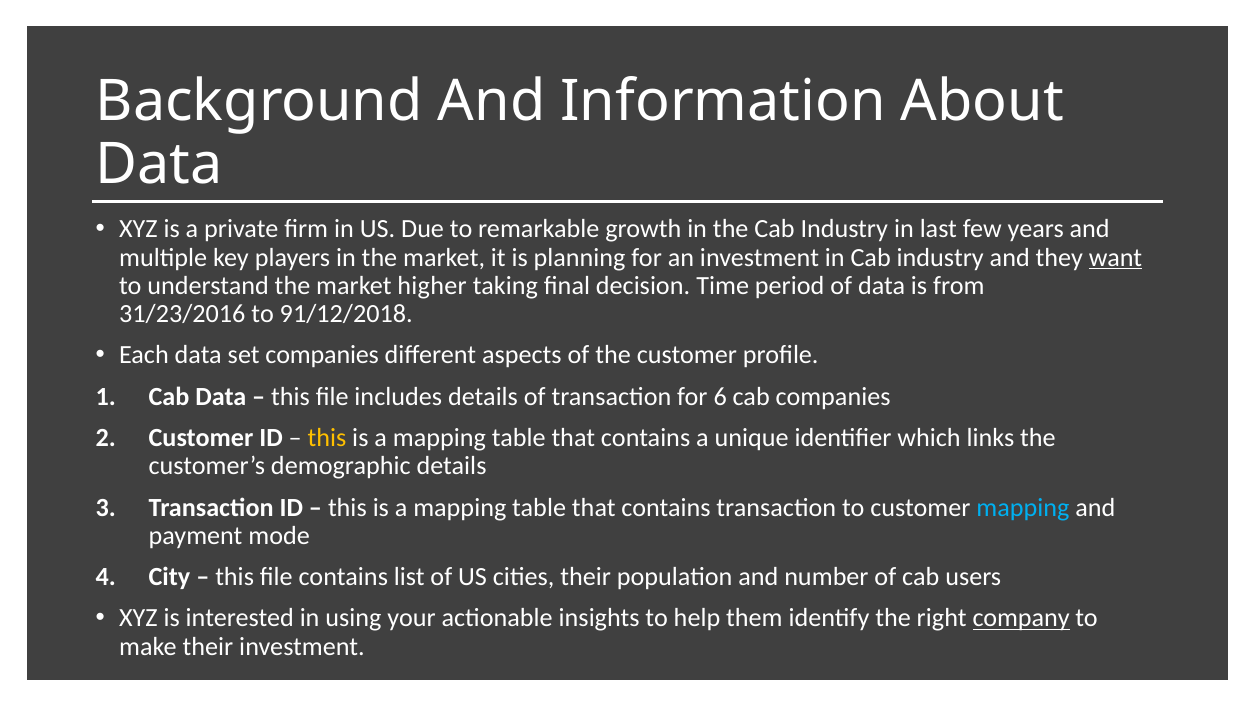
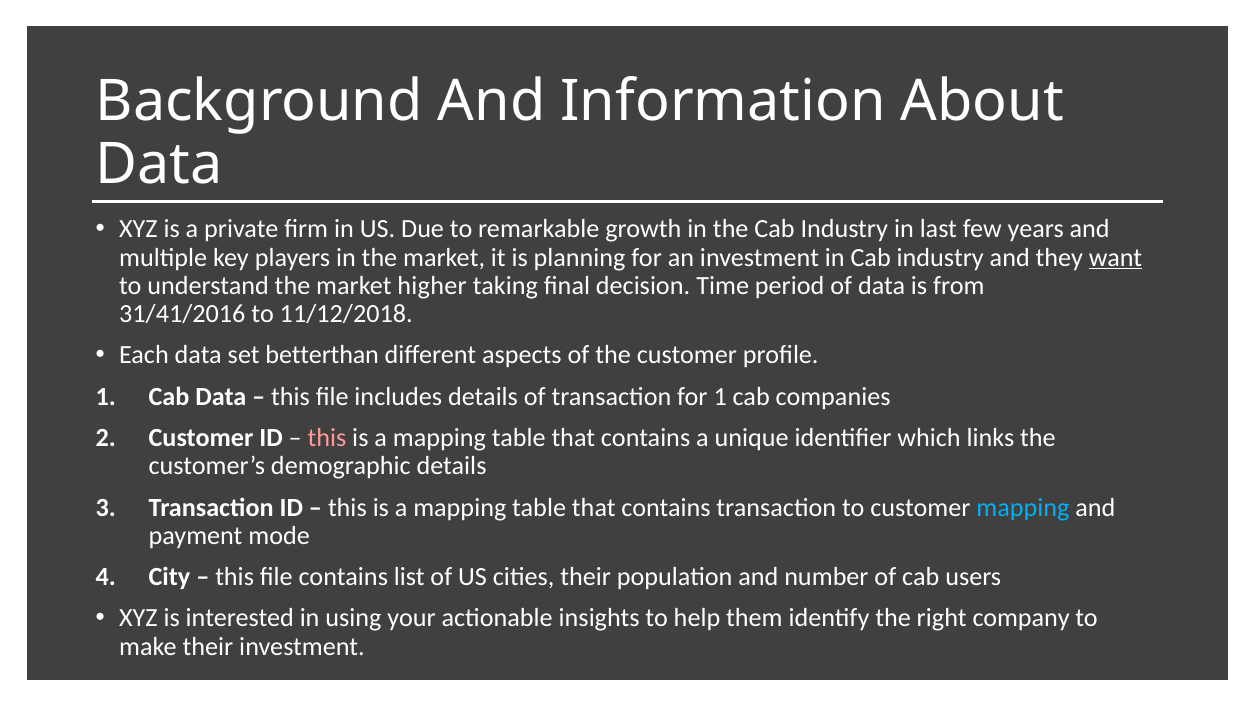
31/23/2016: 31/23/2016 -> 31/41/2016 (182, 314)
91/12/2018: 91/12/2018 -> 11/12/2018 (346, 314)
set companies: companies -> betterthan (322, 355)
for 6: 6 -> 1 (720, 397)
this colour: yellow -> pink (327, 438)
company underline: present -> none (1021, 618)
